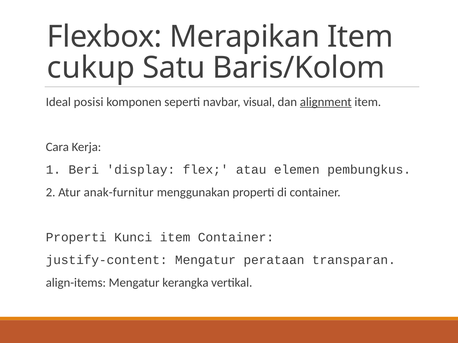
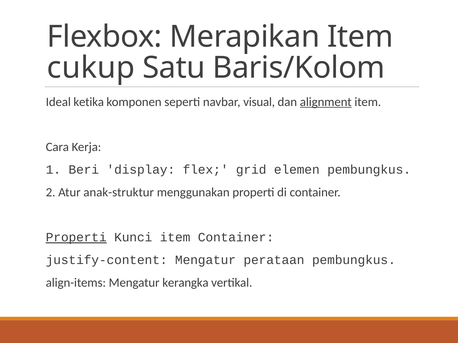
posisi: posisi -> ketika (89, 102)
atau: atau -> grid (251, 170)
anak-furnitur: anak-furnitur -> anak-struktur (119, 193)
Properti underline: none -> present (76, 238)
perataan transparan: transparan -> pembungkus (354, 260)
